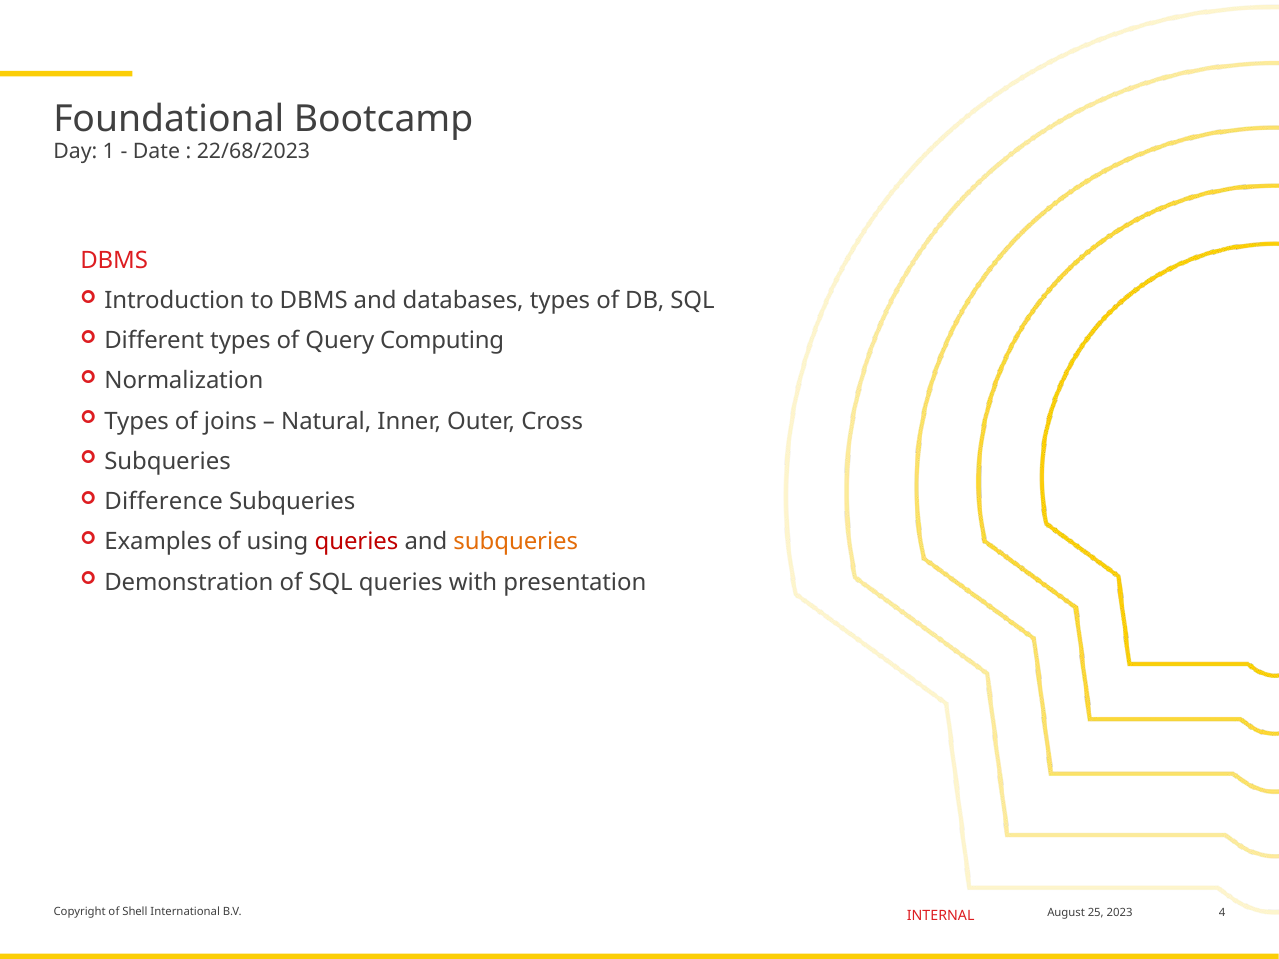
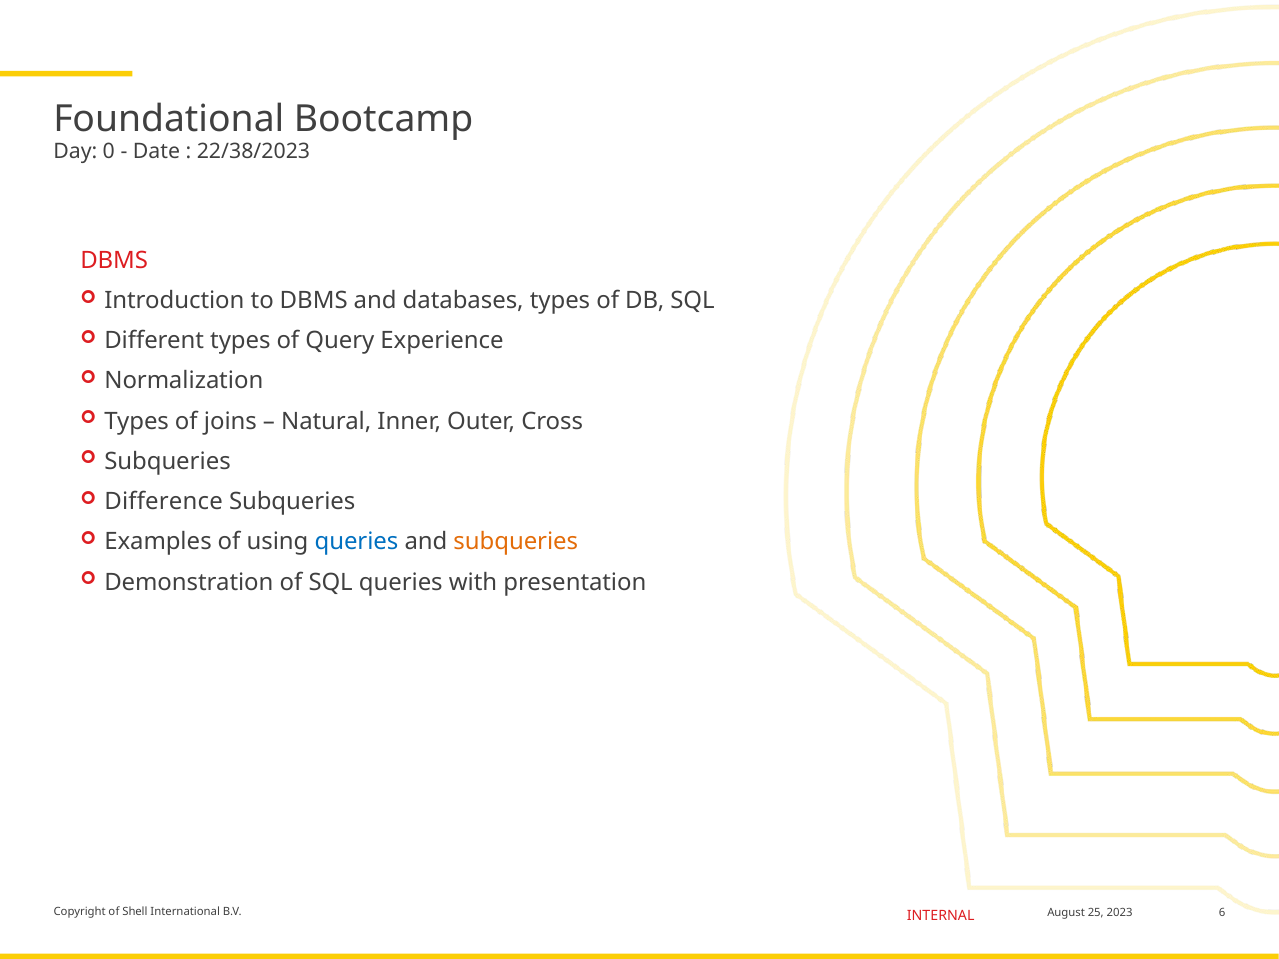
1: 1 -> 0 (109, 151)
22/68/2023: 22/68/2023 -> 22/38/2023 (253, 151)
Computing: Computing -> Experience (442, 341)
queries colour: red -> blue (356, 542)
4: 4 -> 6 (1222, 912)
